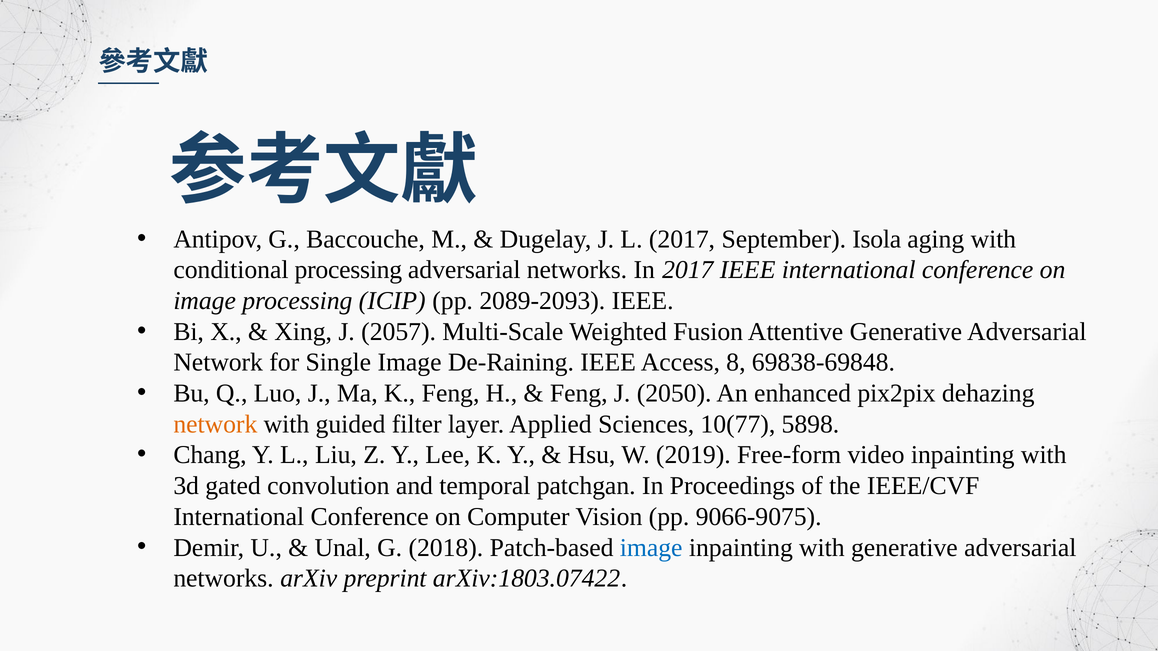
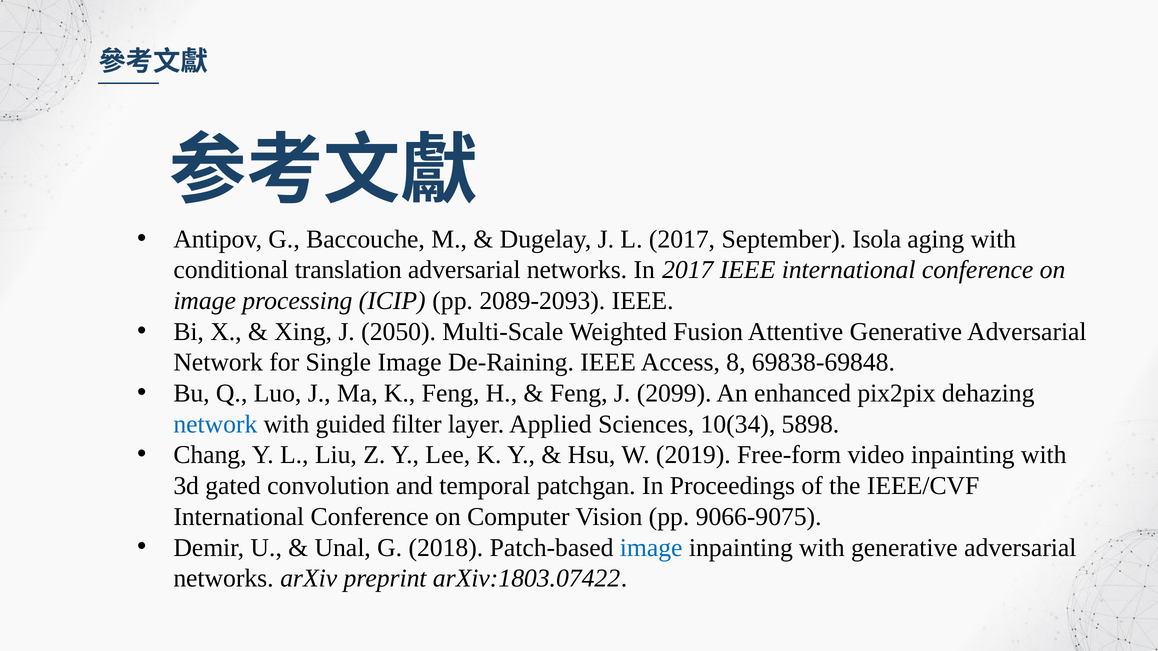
conditional processing: processing -> translation (348, 270)
2057: 2057 -> 2050 (399, 332)
2050: 2050 -> 2099 (674, 394)
network colour: orange -> blue (215, 424)
10(77: 10(77 -> 10(34 (738, 424)
